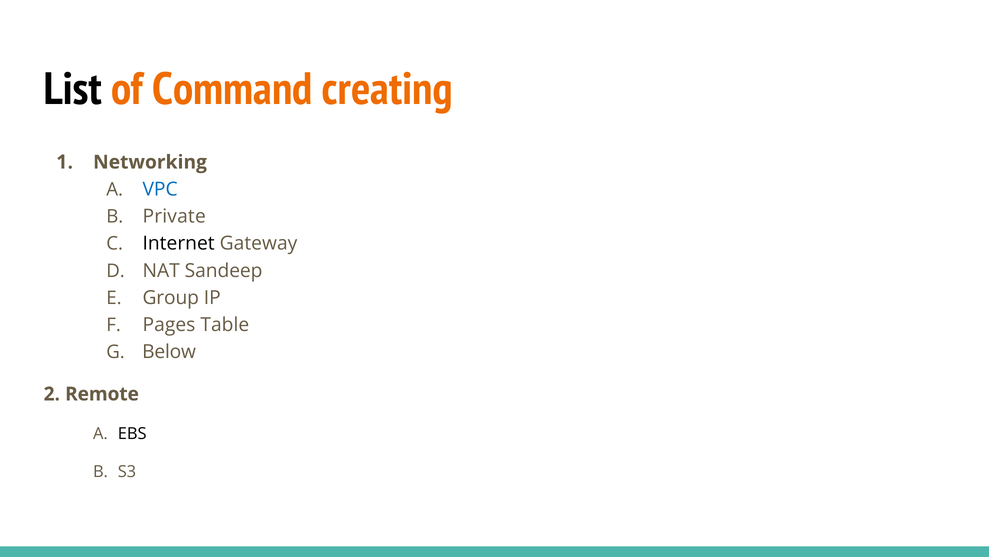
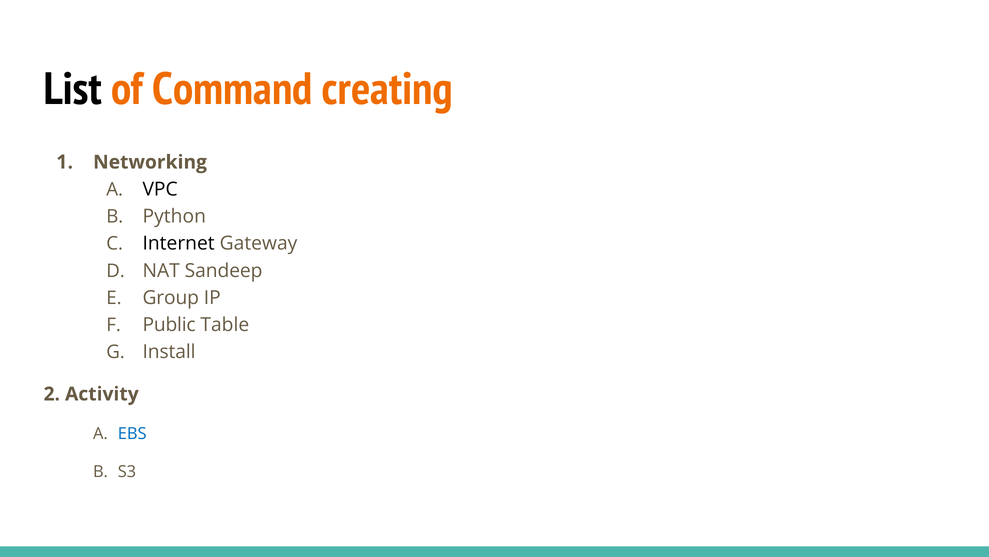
VPC colour: blue -> black (160, 189)
Private: Private -> Python (174, 216)
Pages: Pages -> Public (169, 325)
Below: Below -> Install (169, 352)
Remote: Remote -> Activity (102, 394)
EBS colour: black -> blue (132, 433)
